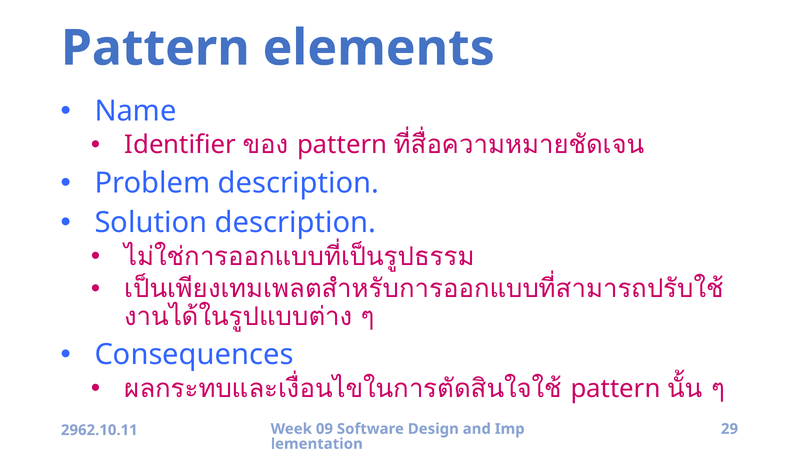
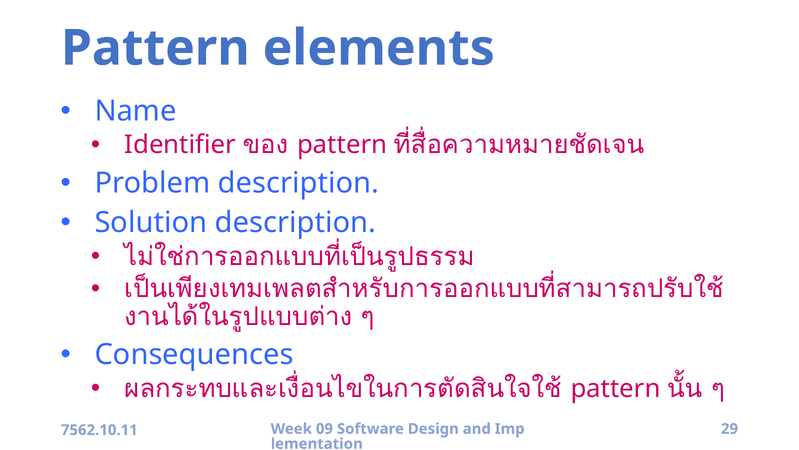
2962.10.11: 2962.10.11 -> 7562.10.11 (99, 430)
